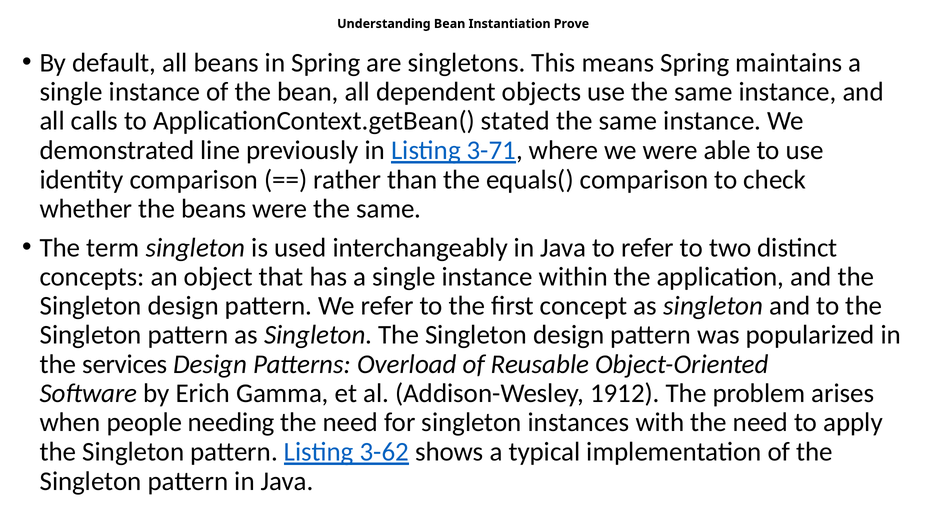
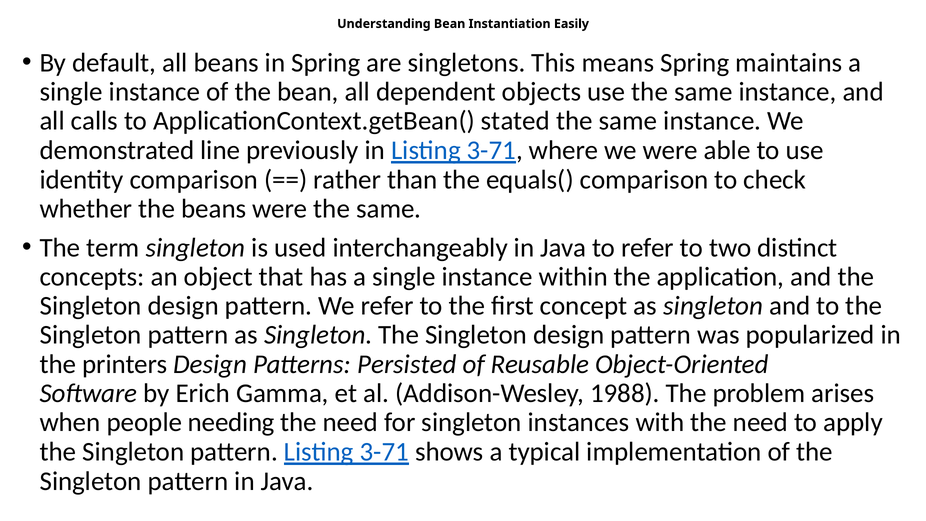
Prove: Prove -> Easily (571, 24)
services: services -> printers (125, 364)
Overload: Overload -> Persisted (407, 364)
1912: 1912 -> 1988 (625, 393)
pattern Listing 3-62: 3-62 -> 3-71 (384, 452)
